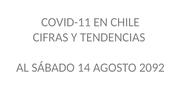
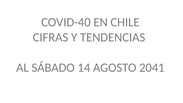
COVID-11: COVID-11 -> COVID-40 (66, 22)
2092: 2092 -> 2041 (152, 68)
